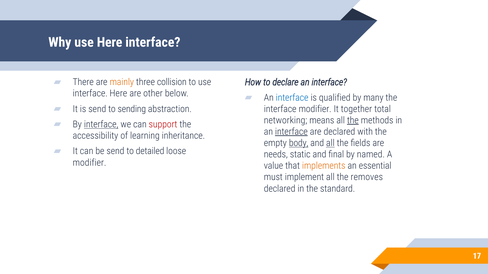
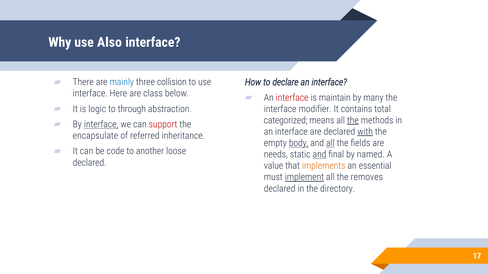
use Here: Here -> Also (109, 42)
mainly colour: orange -> blue (122, 82)
other: other -> class (153, 94)
interface colour: blue -> red (292, 98)
qualified: qualified -> maintain (335, 98)
is send: send -> logic (97, 109)
sending: sending -> through (132, 109)
together: together -> contains (357, 109)
networking: networking -> categorized (286, 121)
interface underline: present -> none (291, 132)
with underline: none -> present (365, 132)
accessibility: accessibility -> encapsulate (95, 136)
learning: learning -> referred (145, 136)
be send: send -> code (115, 151)
detailed: detailed -> another (150, 151)
and underline: none -> present (319, 155)
modifier: modifier -> declared (90, 163)
implement underline: none -> present (304, 178)
standard: standard -> directory (338, 189)
